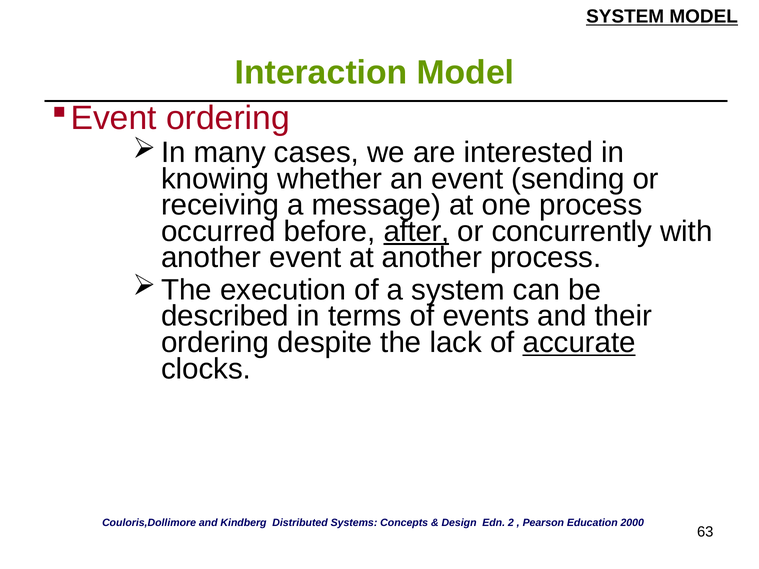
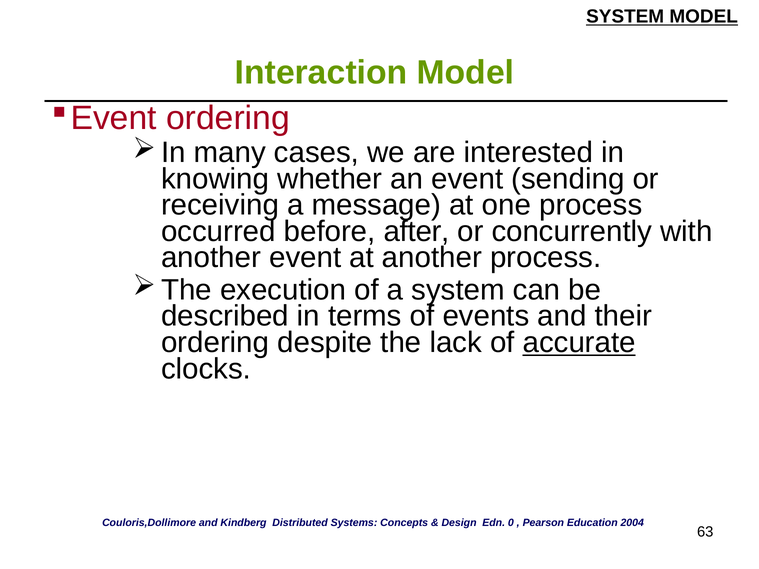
after underline: present -> none (416, 231)
2: 2 -> 0 (511, 523)
2000: 2000 -> 2004 (632, 523)
